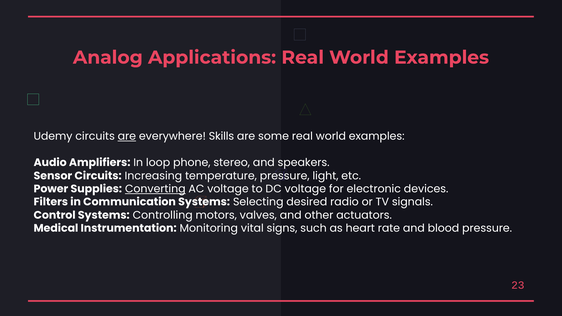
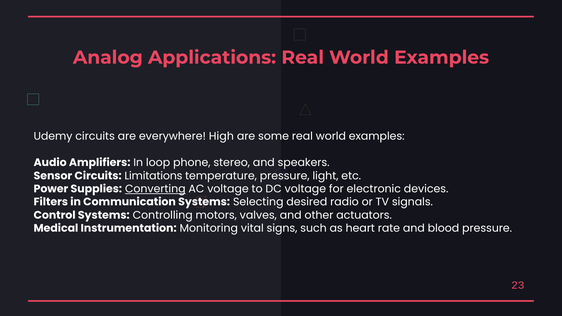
are underline: present -> none (127, 136)
Skills: Skills -> High (221, 136)
Increasing: Increasing -> Limitations (153, 176)
